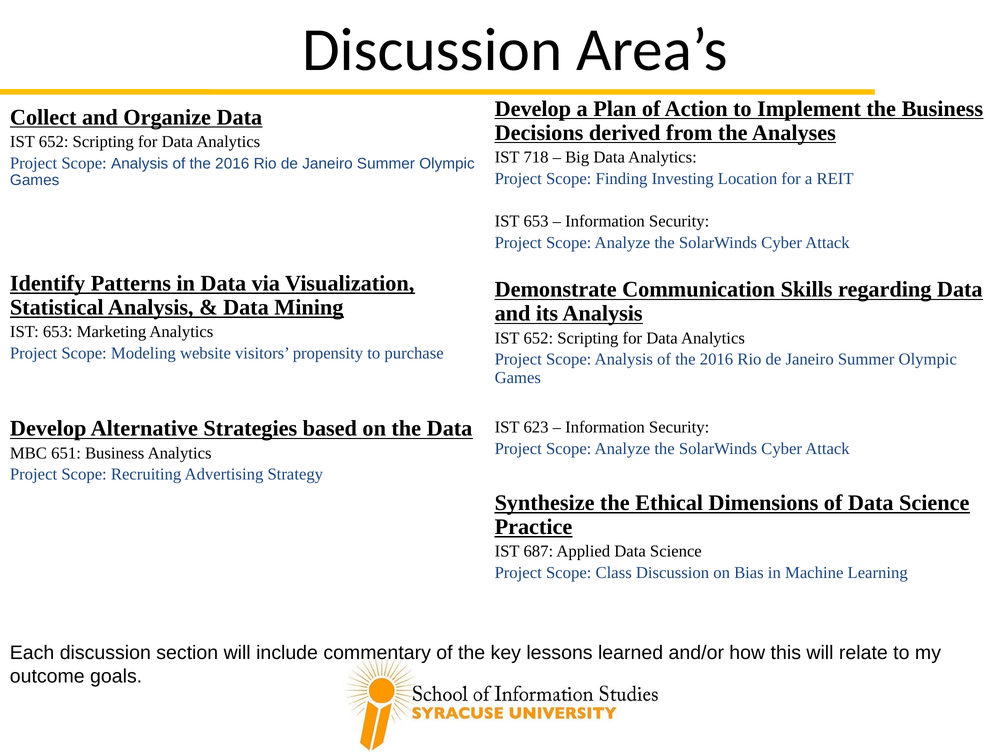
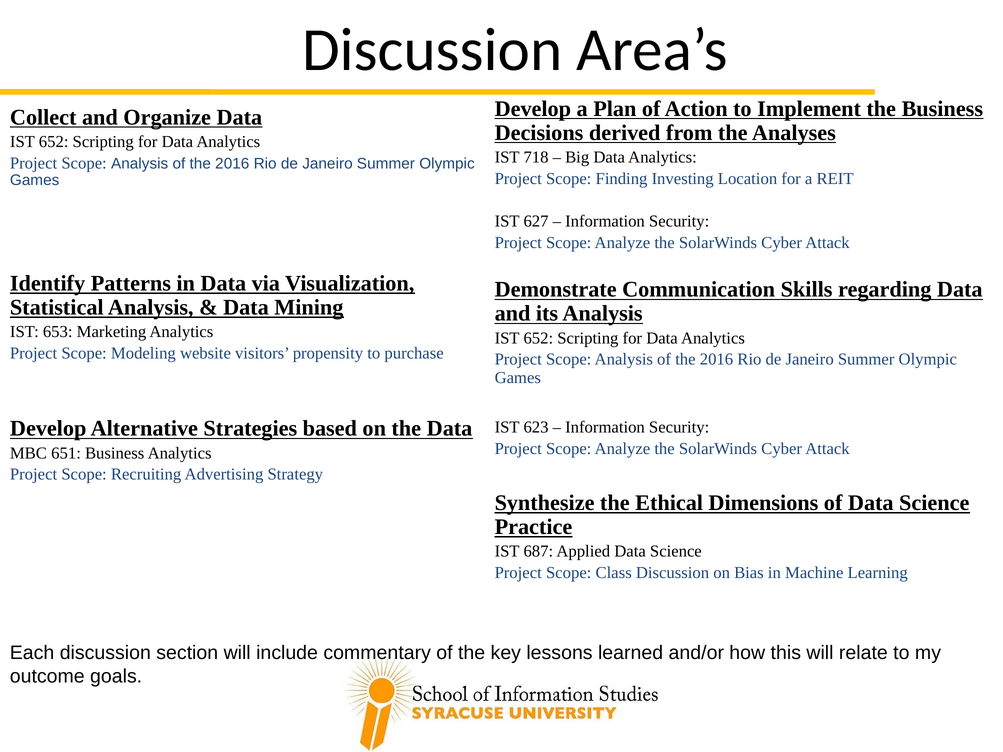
653: 653 -> 627 (536, 221)
